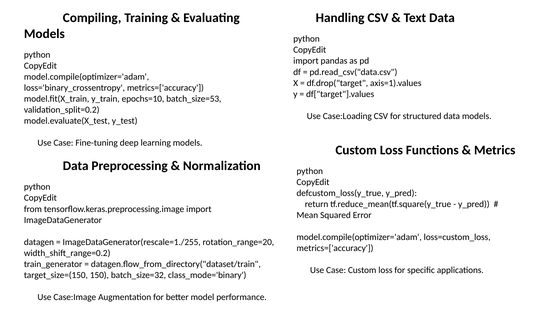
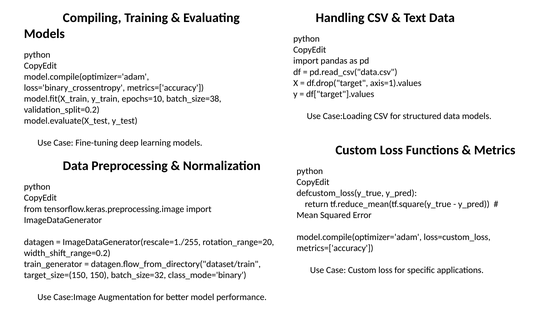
batch_size=53: batch_size=53 -> batch_size=38 (194, 99)
